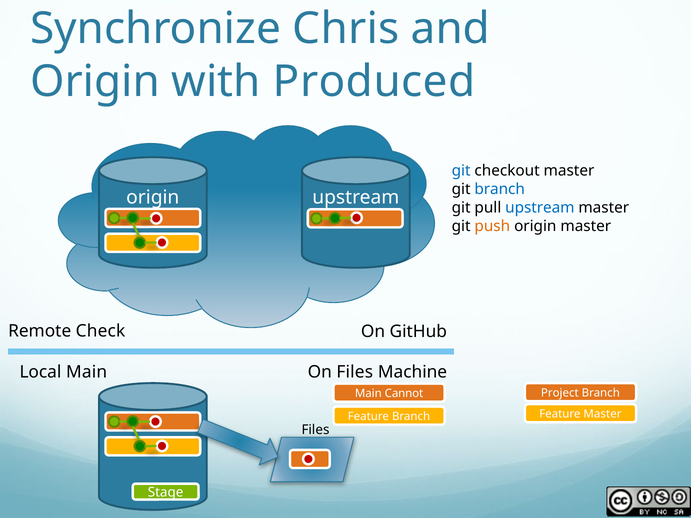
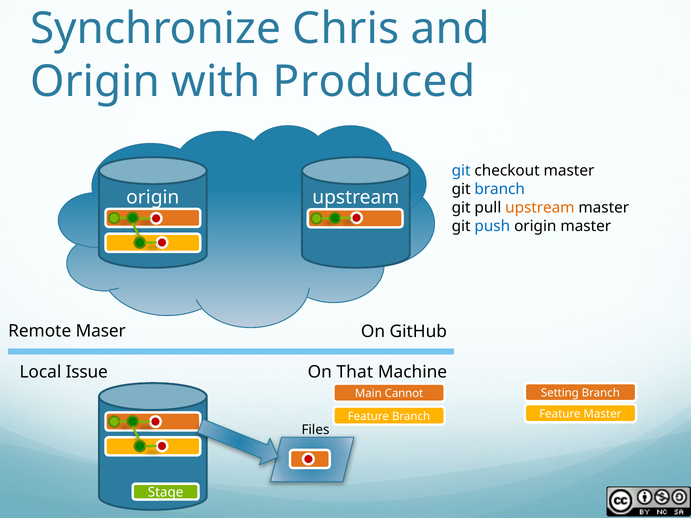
upstream colour: blue -> orange (540, 208)
push colour: orange -> blue (492, 226)
Check: Check -> Maser (101, 331)
Local Main: Main -> Issue (87, 372)
On Files: Files -> That (355, 372)
Project: Project -> Setting (560, 393)
